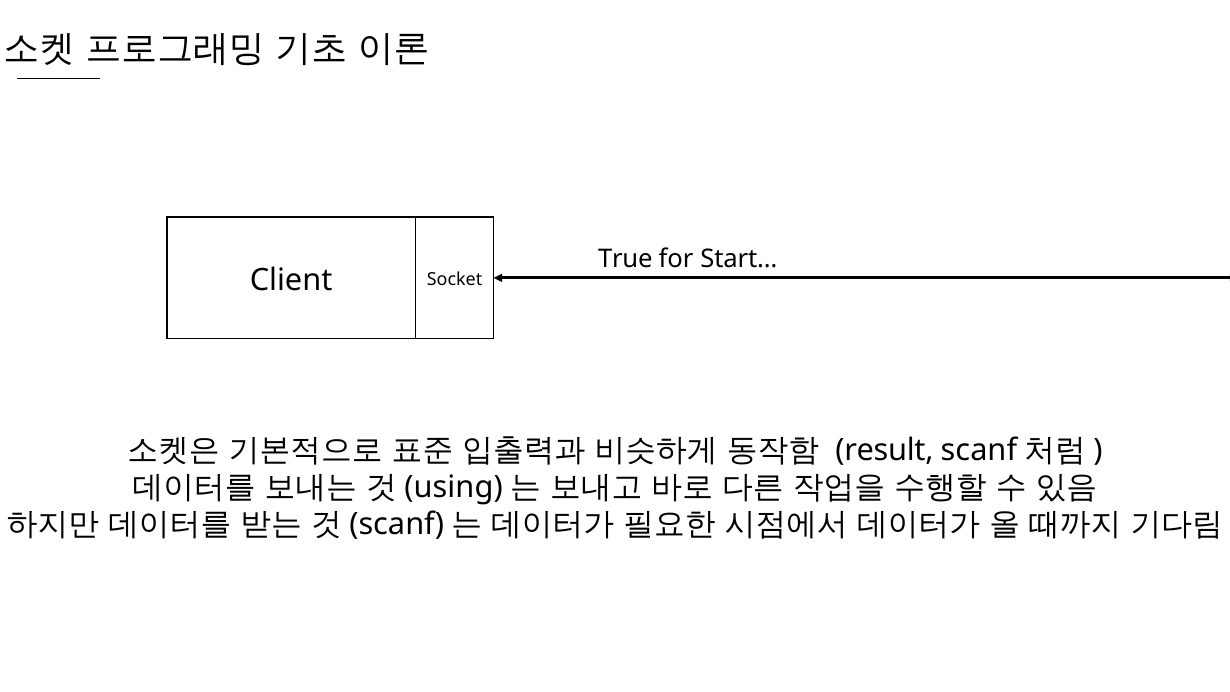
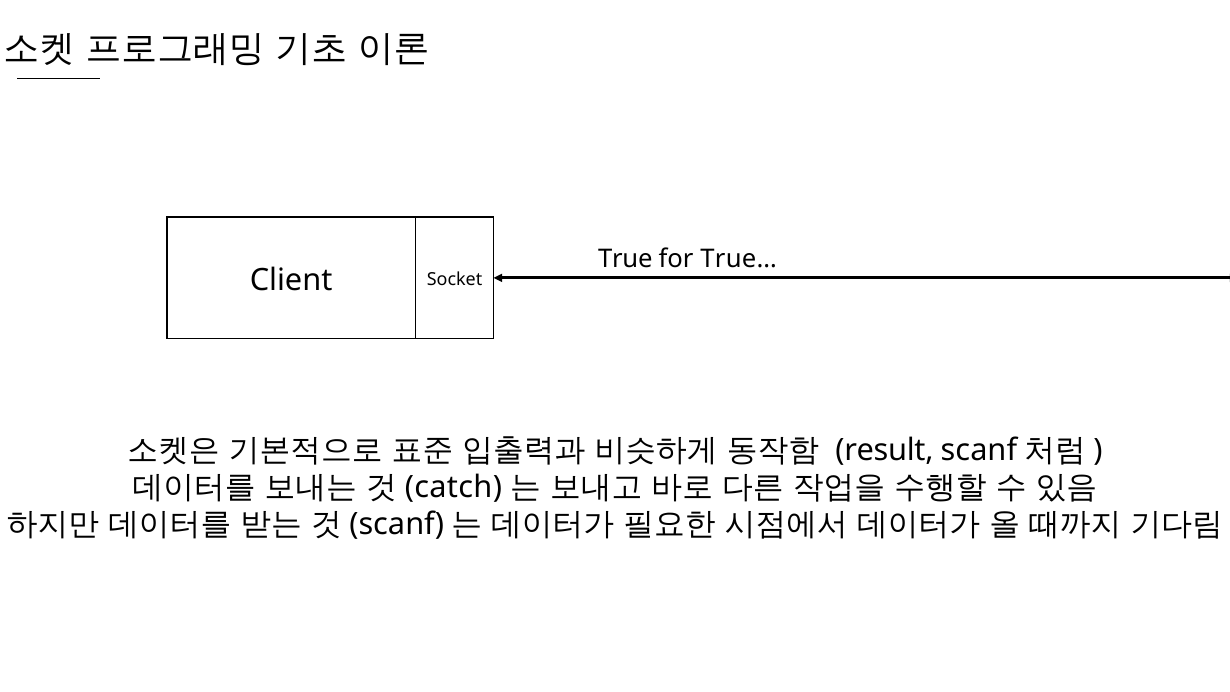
Start…: Start… -> True… (739, 259)
using: using -> catch (453, 487)
